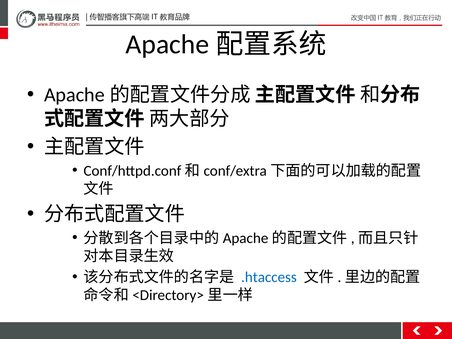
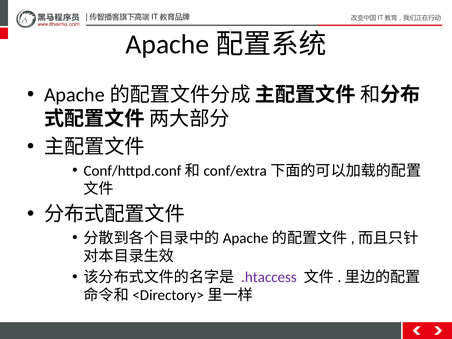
.htaccess colour: blue -> purple (269, 277)
